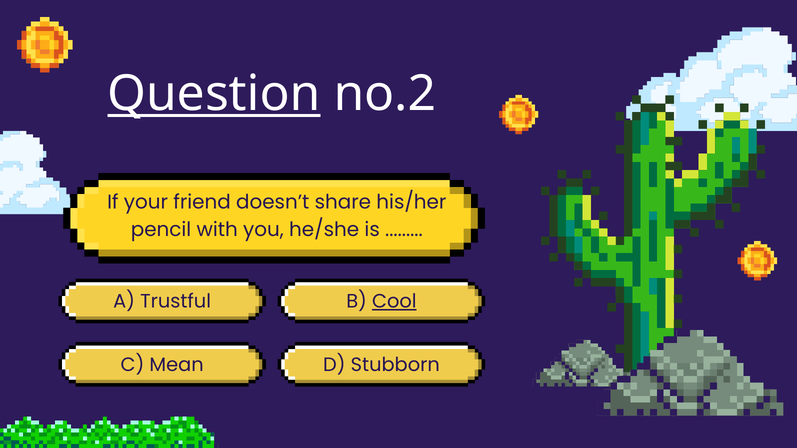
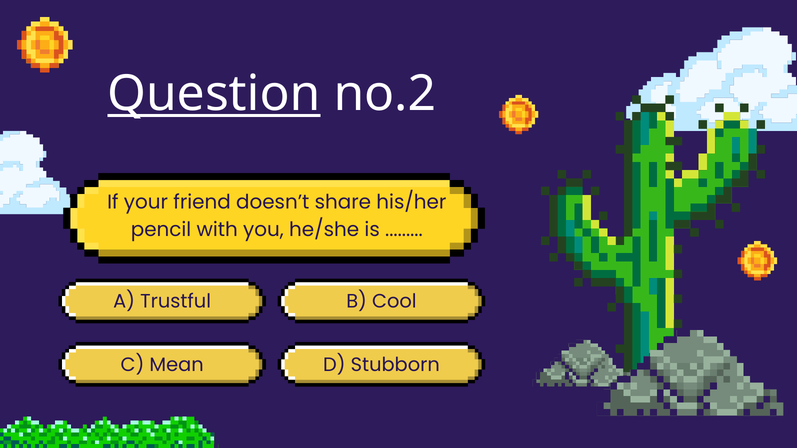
Cool underline: present -> none (394, 302)
